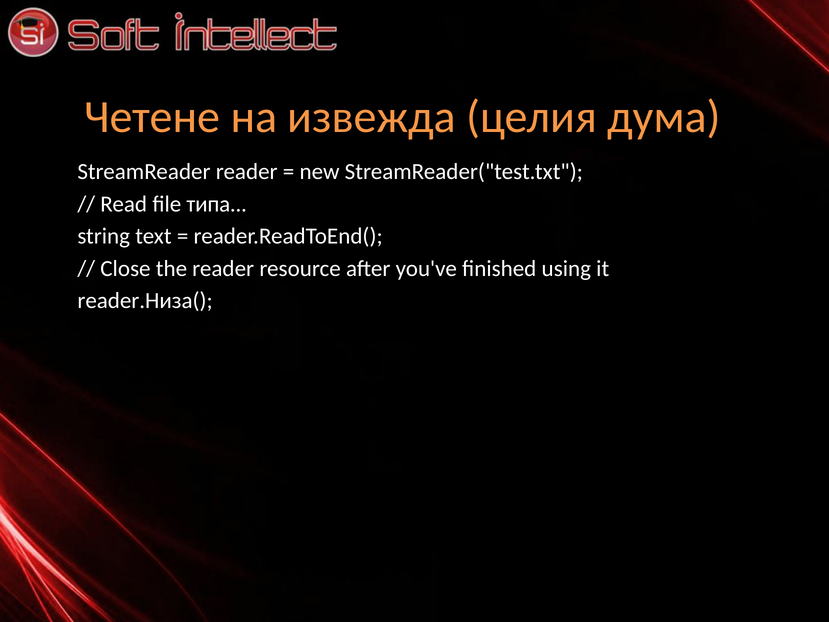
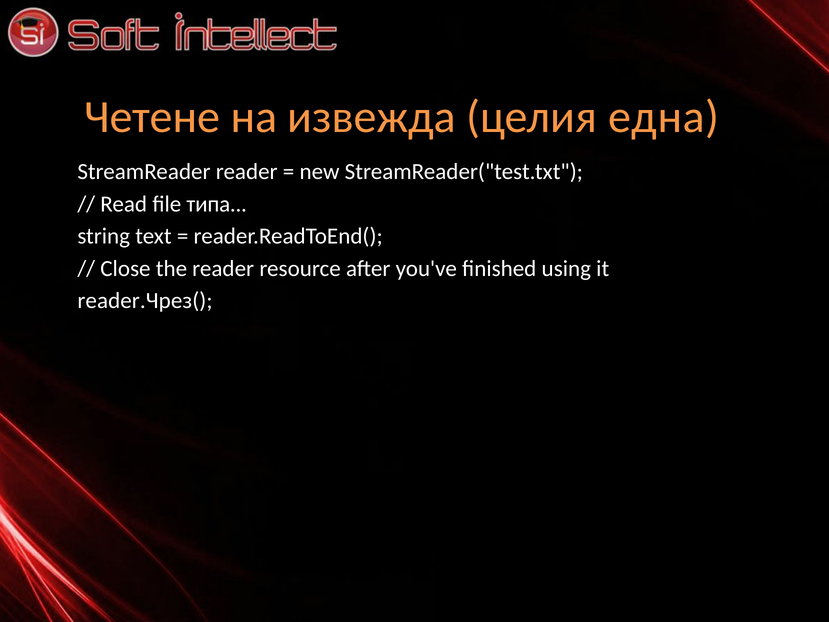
дума: дума -> една (664, 117)
reader.Низа(: reader.Низа( -> reader.Чрез( (145, 301)
